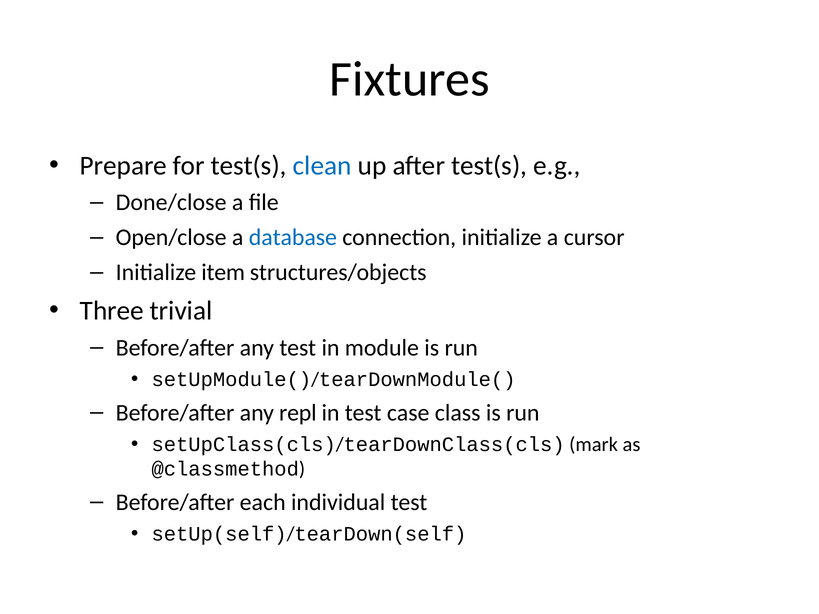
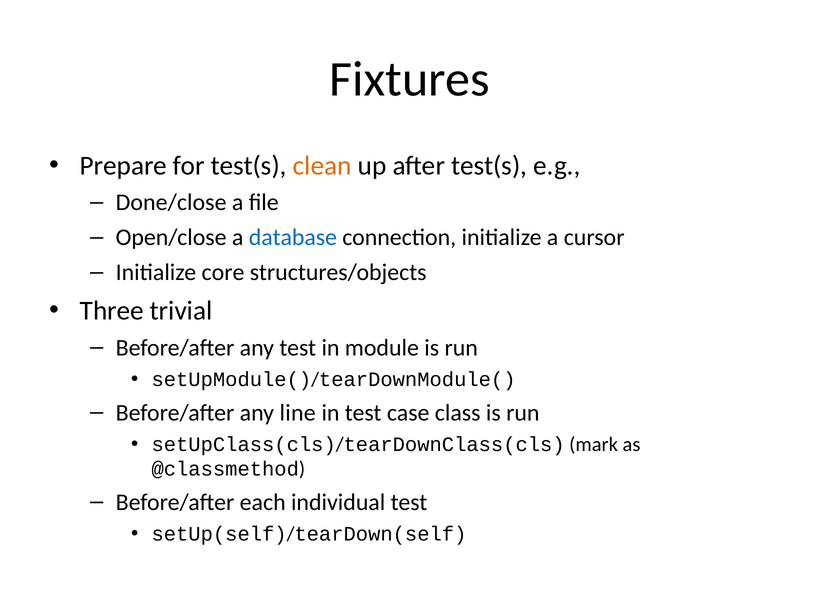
clean colour: blue -> orange (322, 166)
item: item -> core (223, 273)
repl: repl -> line (298, 413)
